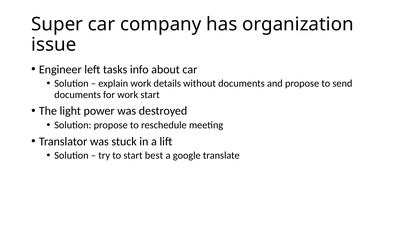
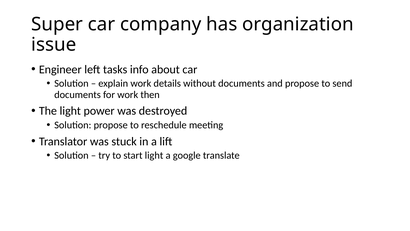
work start: start -> then (150, 95)
start best: best -> light (154, 155)
